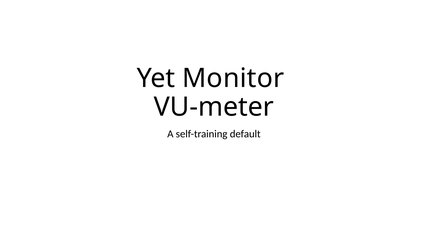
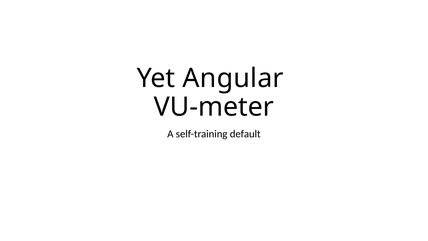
Monitor: Monitor -> Angular (233, 78)
